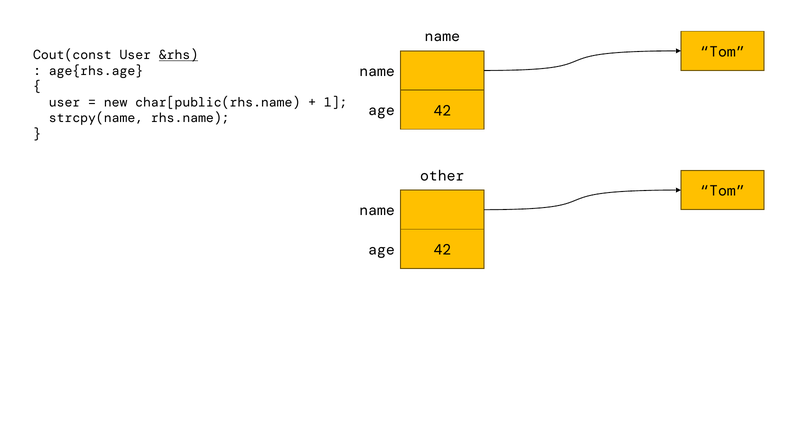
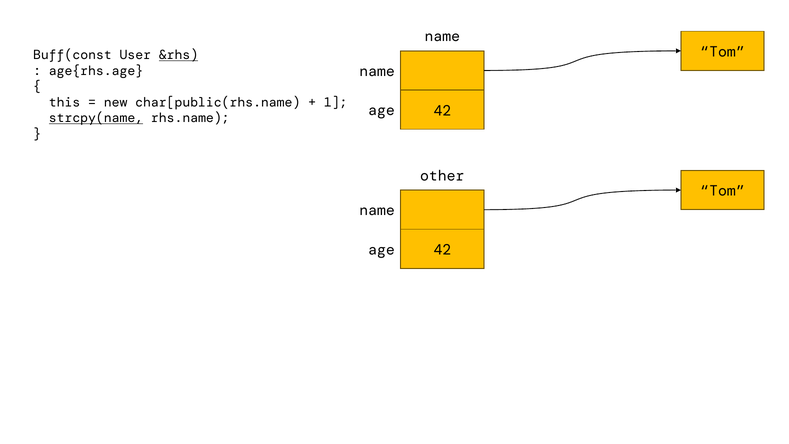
Cout(const: Cout(const -> Buff(const (72, 55)
user: user -> this (65, 102)
strcpy(name underline: none -> present (96, 118)
